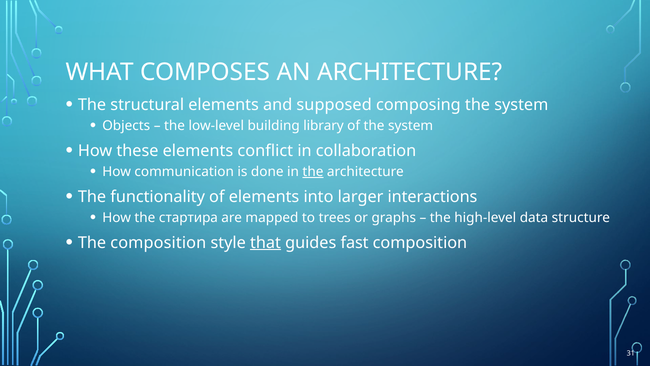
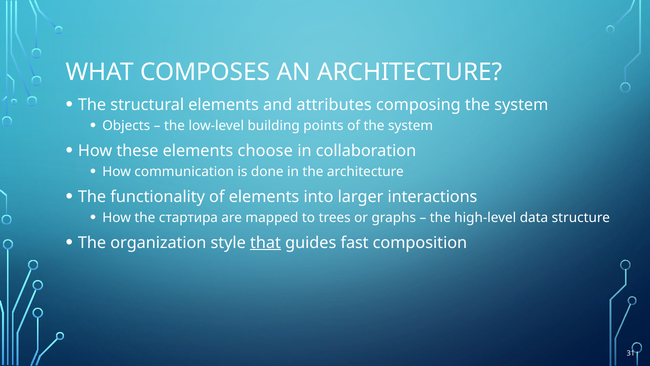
supposed: supposed -> attributes (334, 105)
library: library -> points (323, 126)
conflict: conflict -> choose (265, 151)
the underline: present -> none (313, 172)
The composition: composition -> organization (158, 242)
